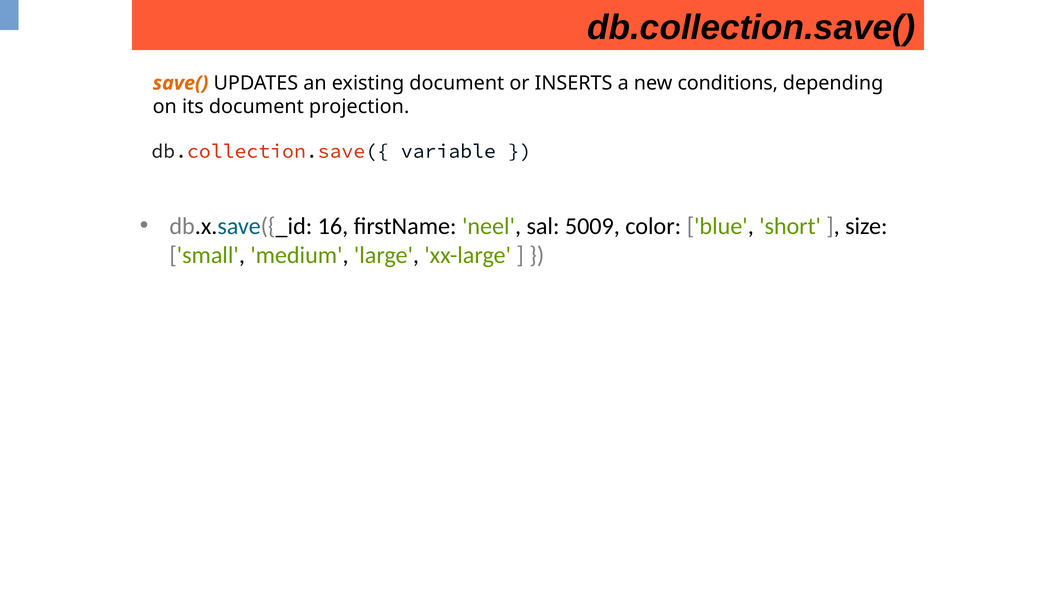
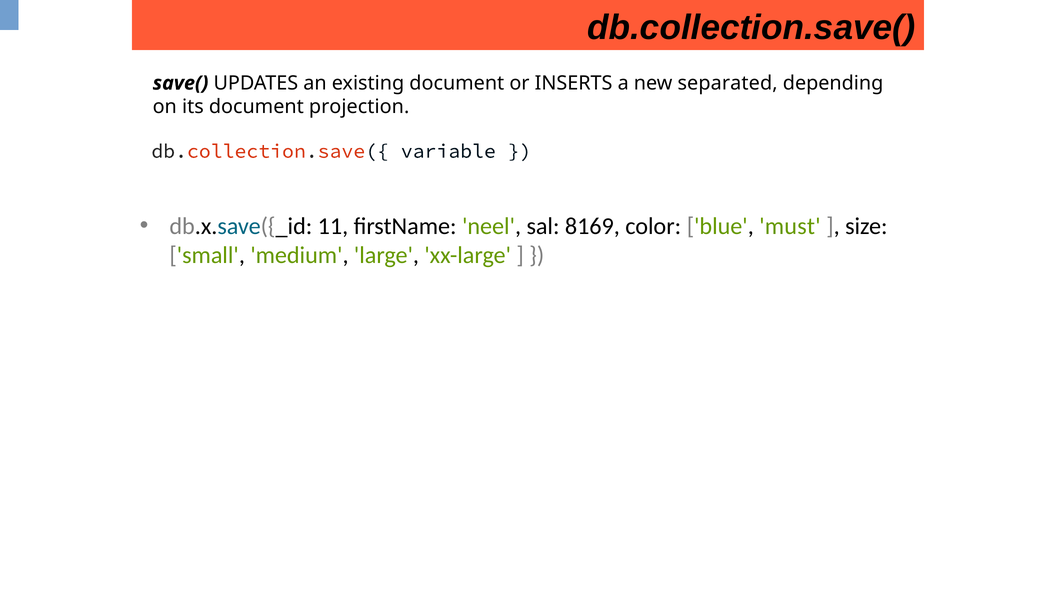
save( colour: orange -> black (181, 83)
conditions: conditions -> separated (728, 83)
16: 16 -> 11 (333, 226)
5009: 5009 -> 8169 (592, 226)
short: short -> must (790, 226)
